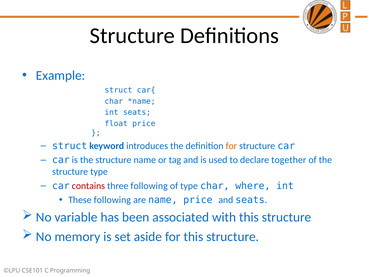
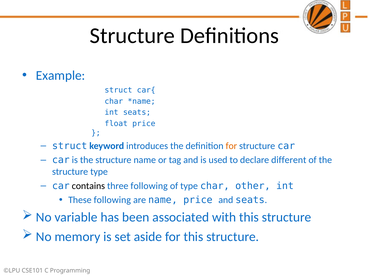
together: together -> different (289, 160)
contains colour: red -> black (88, 186)
where: where -> other (253, 186)
